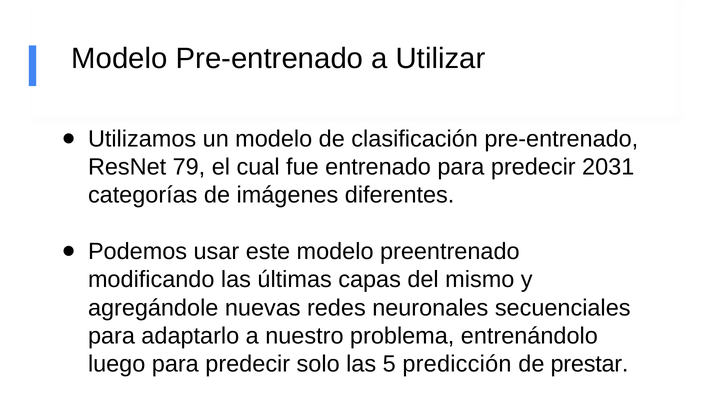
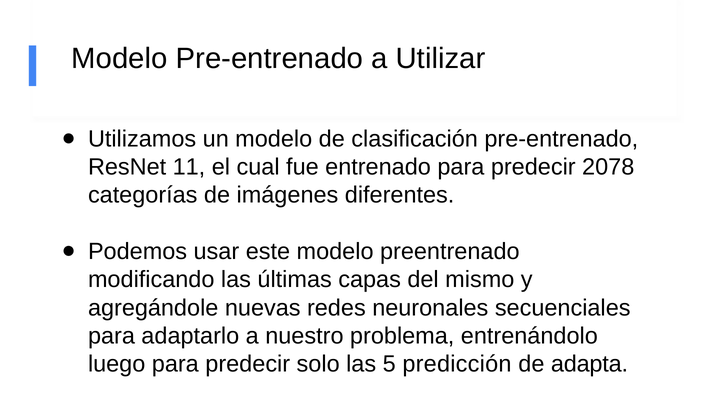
79: 79 -> 11 (189, 167)
2031: 2031 -> 2078 (608, 167)
prestar: prestar -> adapta (589, 364)
